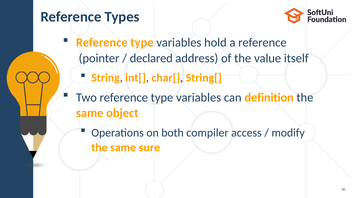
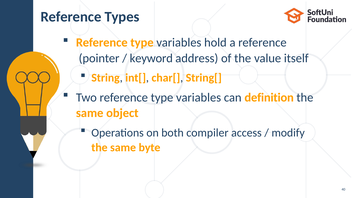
declared: declared -> keyword (151, 58)
sure: sure -> byte (149, 147)
